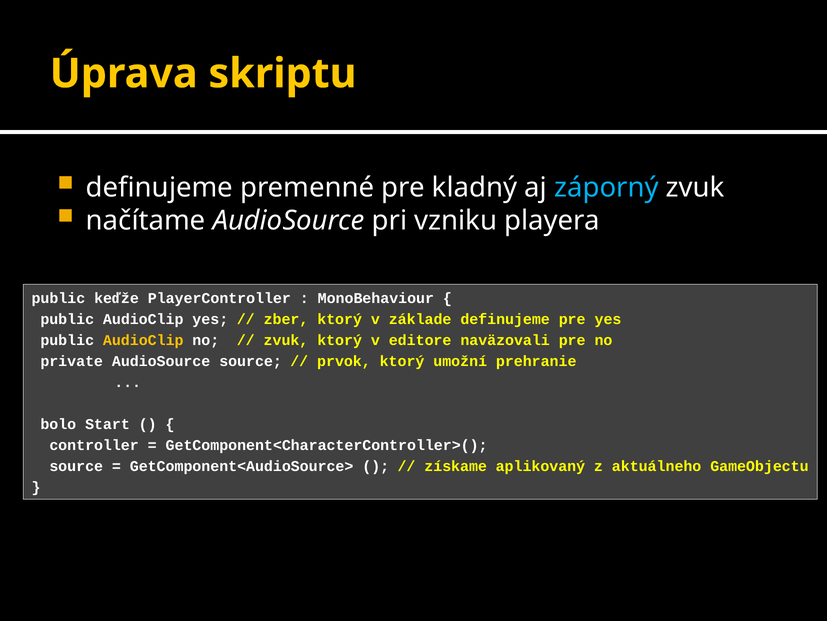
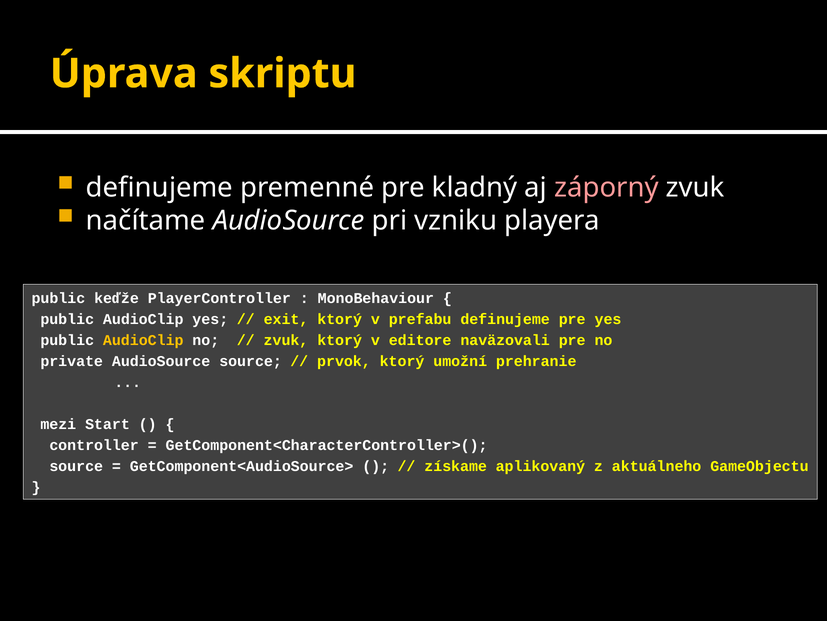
záporný colour: light blue -> pink (606, 187)
zber: zber -> exit (286, 319)
základe: základe -> prefabu (420, 319)
bolo: bolo -> mezi (58, 424)
